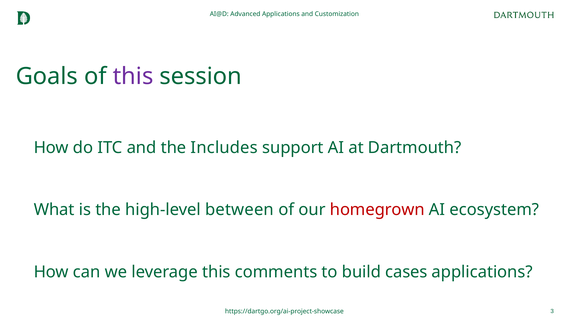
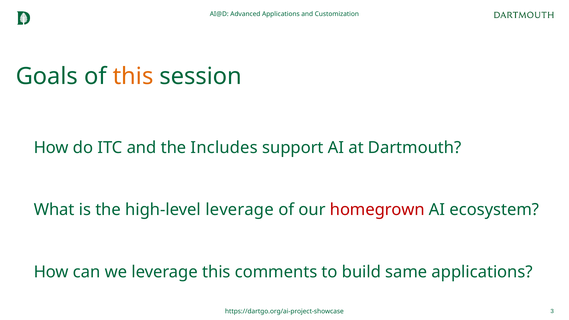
this colour: purple -> orange (133, 76)
high-level between: between -> leverage (240, 210)
cases: cases -> same (406, 272)
